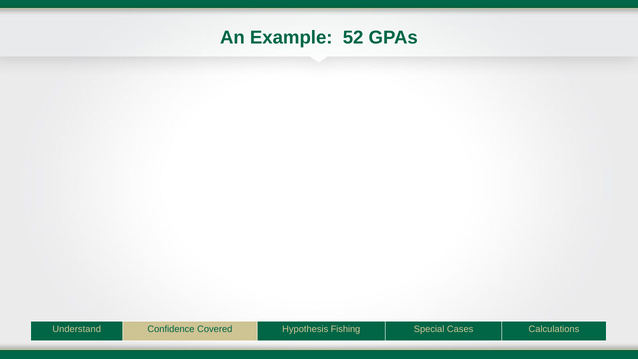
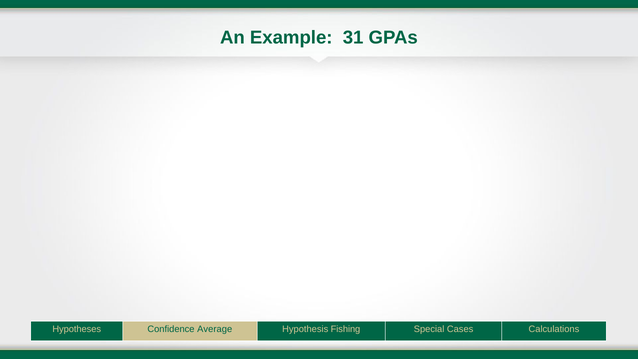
52: 52 -> 31 (353, 38)
Understand: Understand -> Hypotheses (77, 329)
Covered: Covered -> Average (215, 329)
